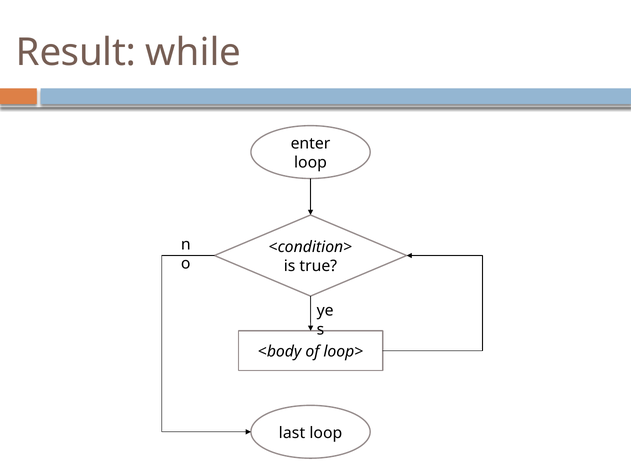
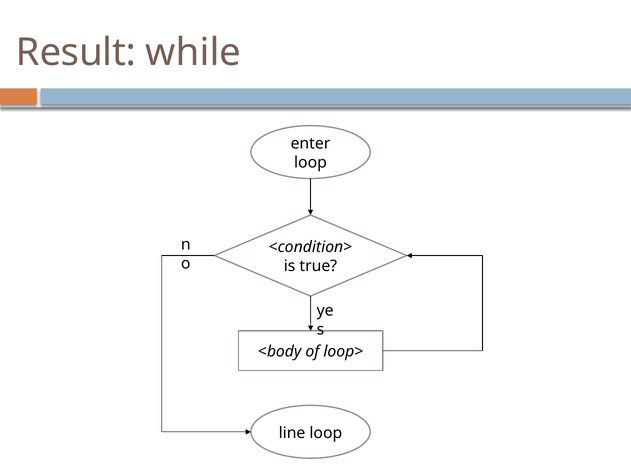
last: last -> line (292, 433)
